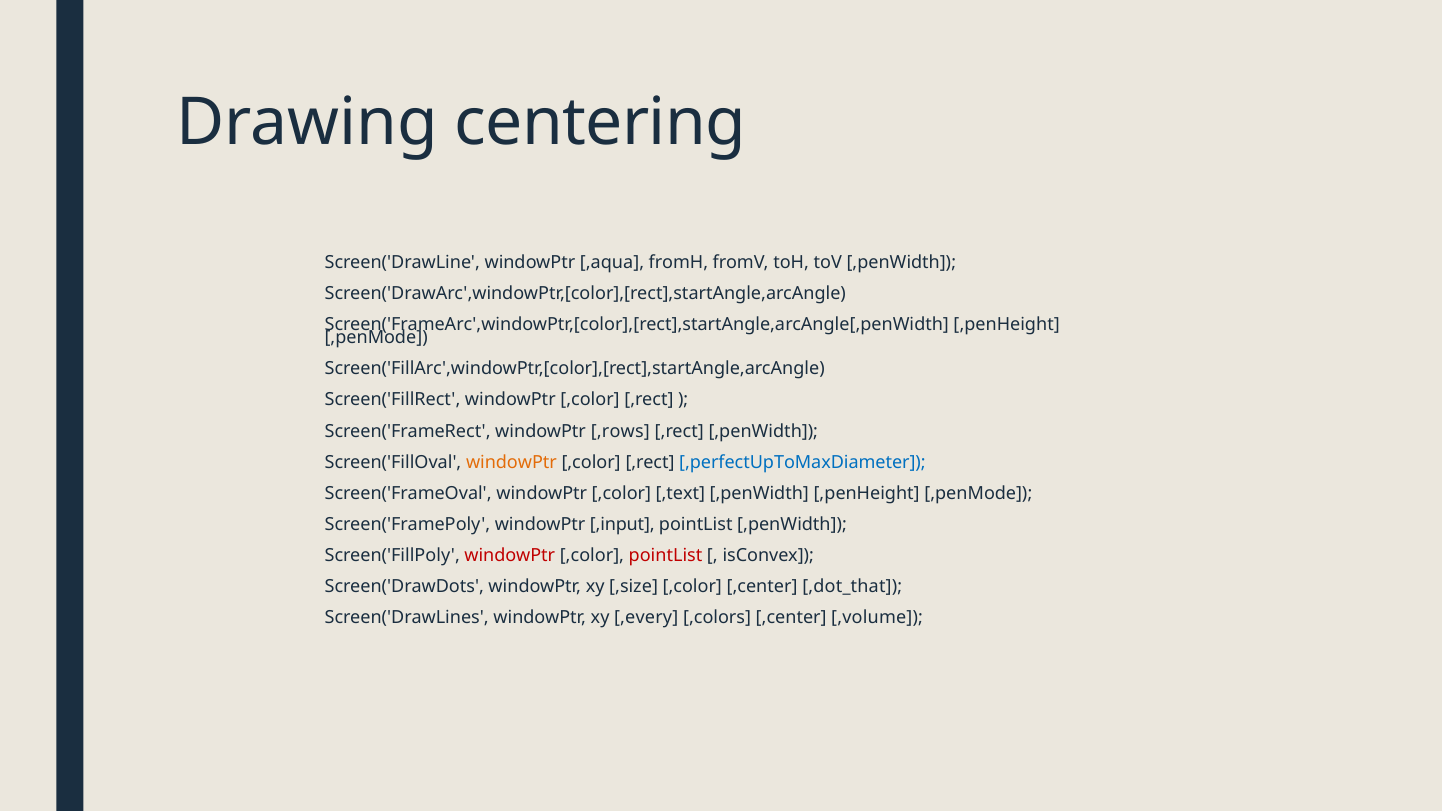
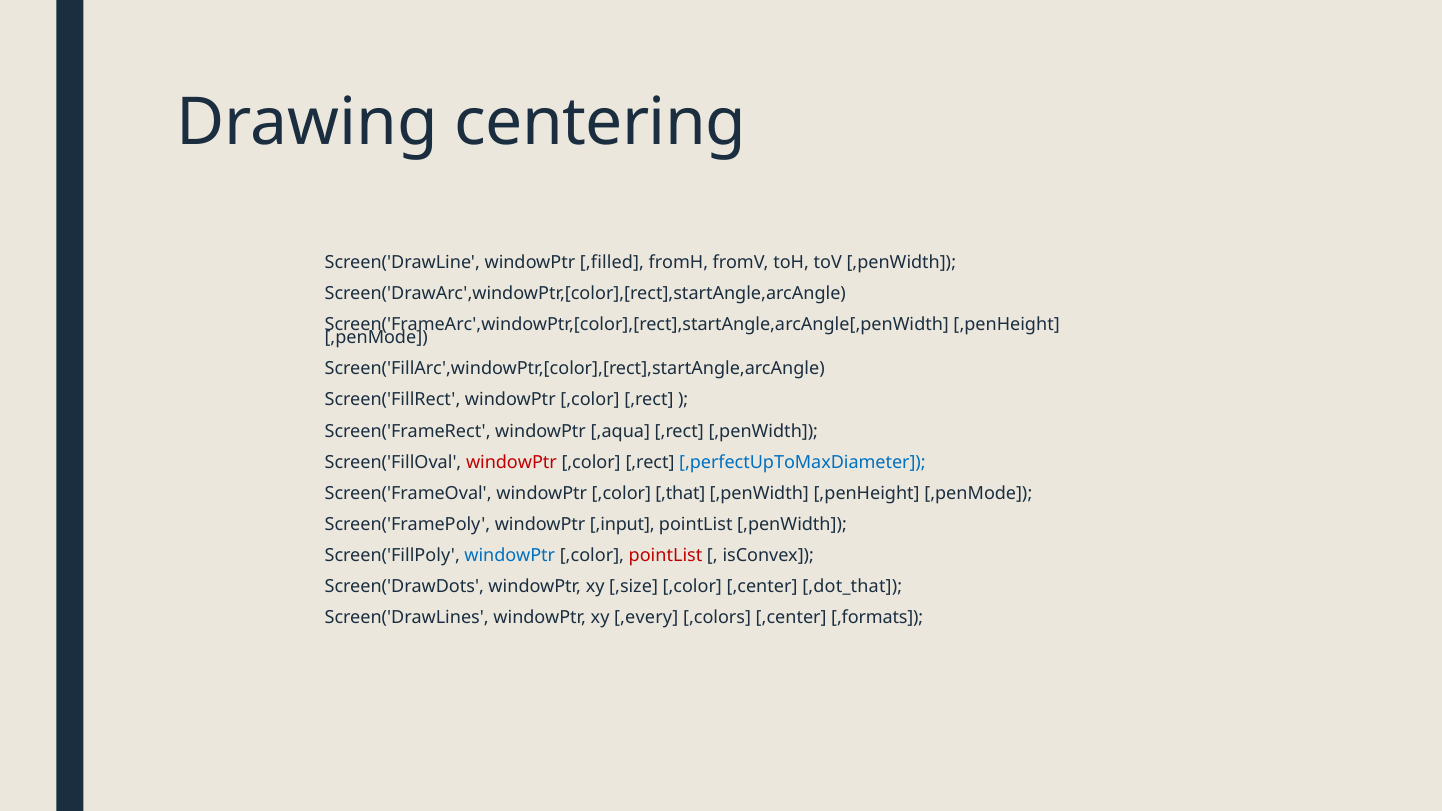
,aqua: ,aqua -> ,filled (612, 263)
,rows: ,rows -> ,aqua (620, 431)
windowPtr colour: orange -> red (511, 462)
,text: ,text -> ,that (680, 493)
windowPtr colour: red -> blue (510, 555)
,volume: ,volume -> ,formats (877, 617)
